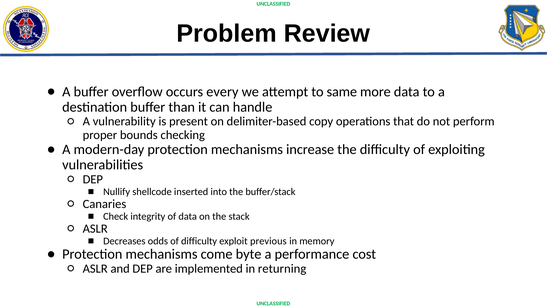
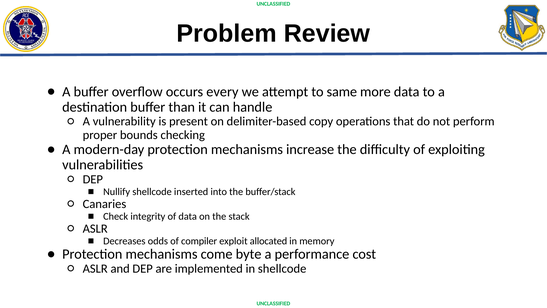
of difficulty: difficulty -> compiler (199, 241)
previous: previous -> allocated (269, 241)
in returning: returning -> shellcode (282, 268)
